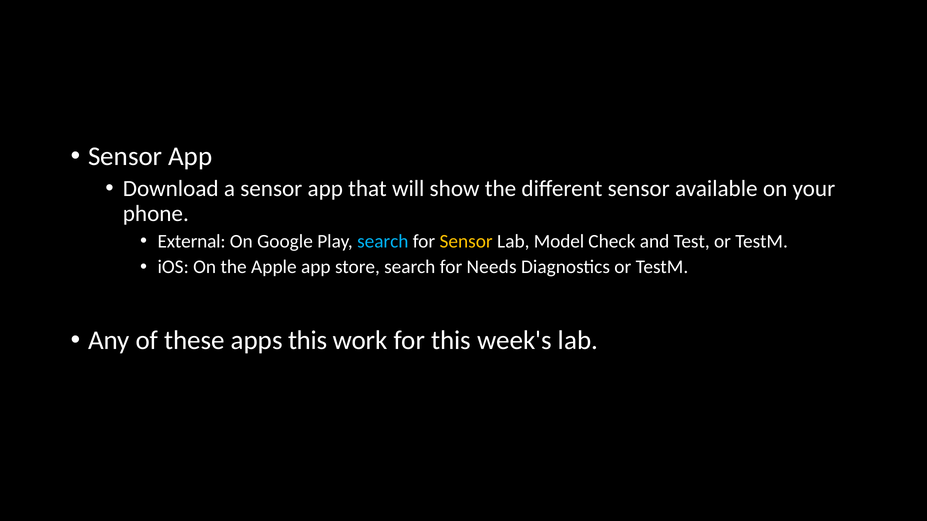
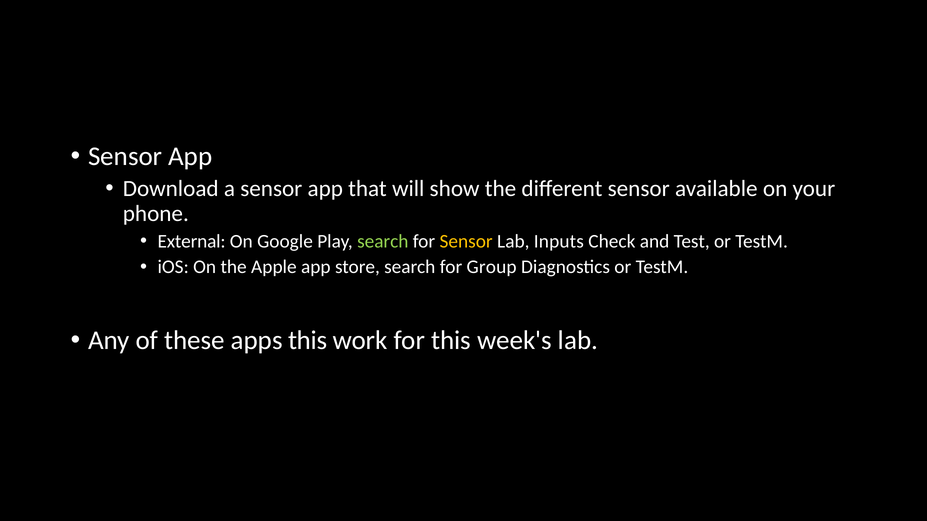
search colour: light blue -> light green (383, 241)
Model: Model -> Inputs (559, 241)
Needs: Needs -> Group (492, 267)
